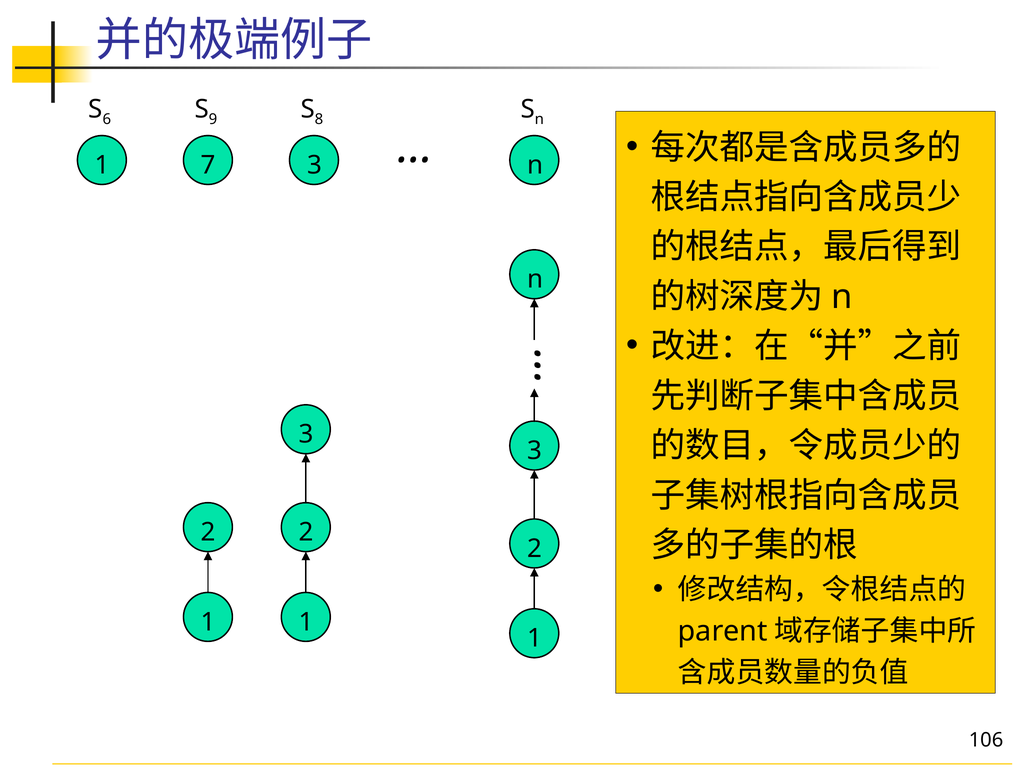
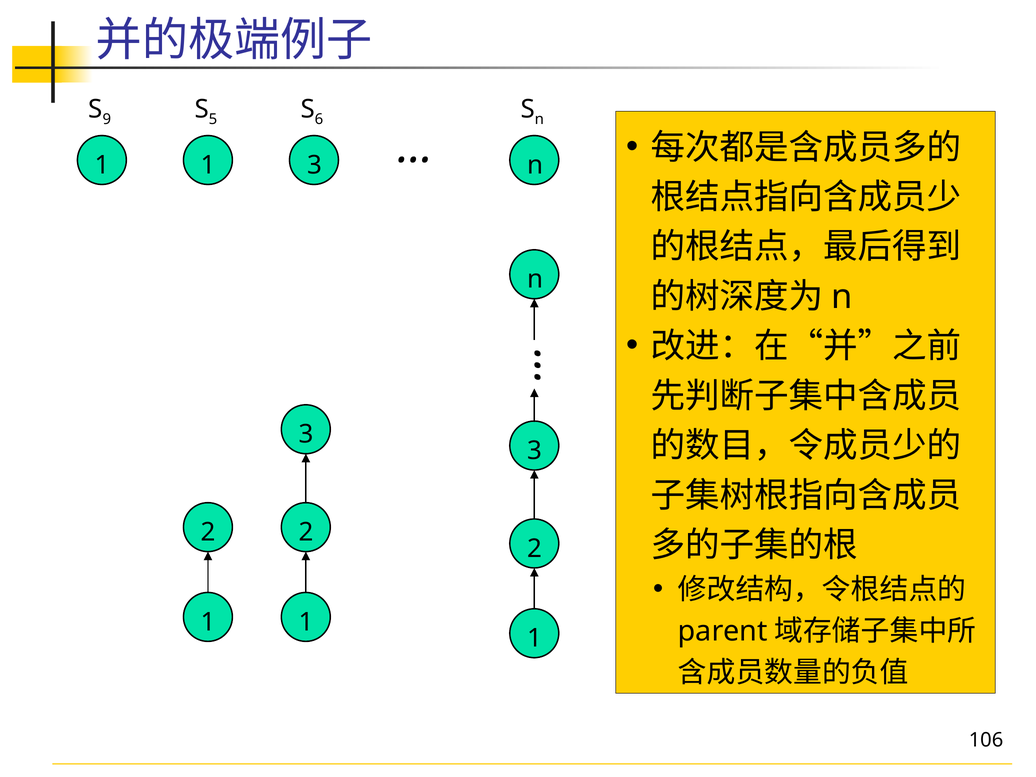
6: 6 -> 9 (107, 119)
9: 9 -> 5 (213, 119)
8: 8 -> 6 (319, 119)
1 7: 7 -> 1 (208, 165)
